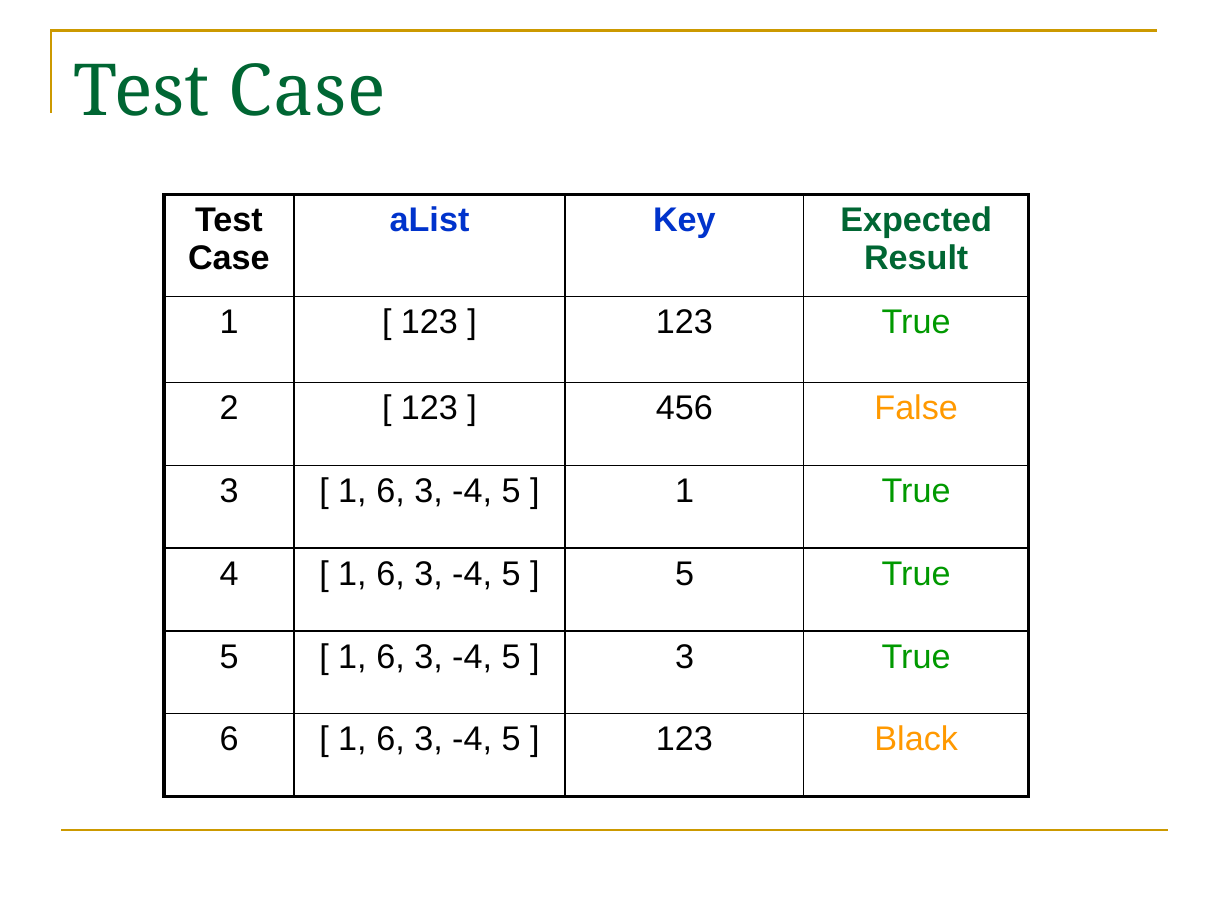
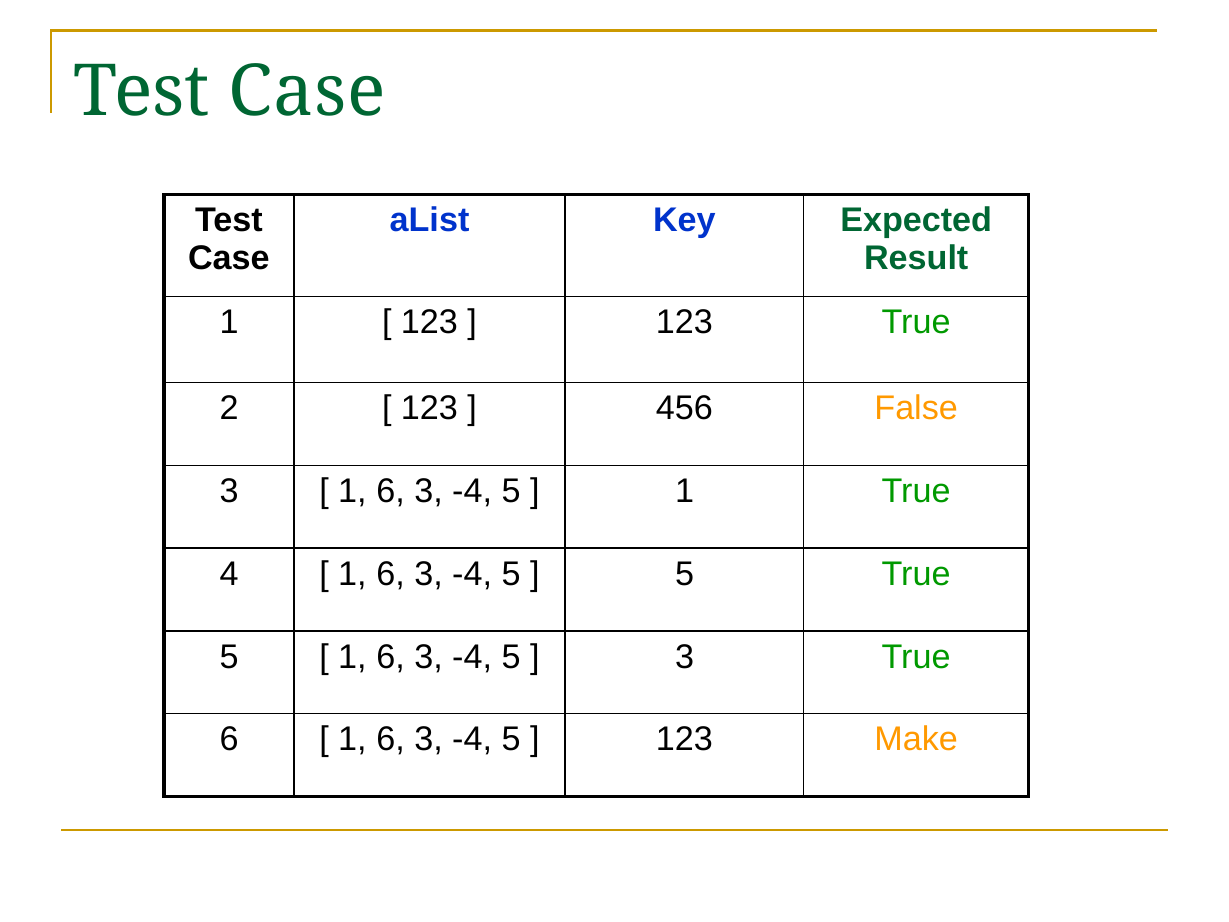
Black: Black -> Make (916, 739)
